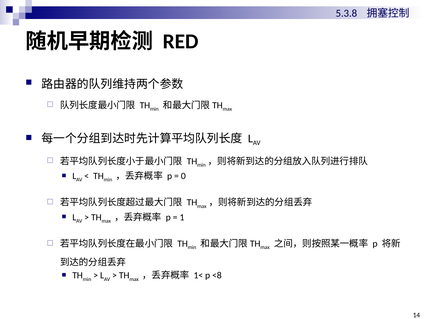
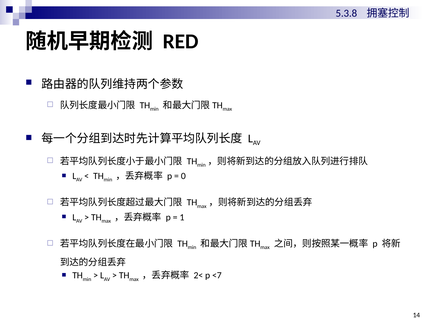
1<: 1< -> 2< (198, 275)
<8: <8 -> <7 (217, 275)
